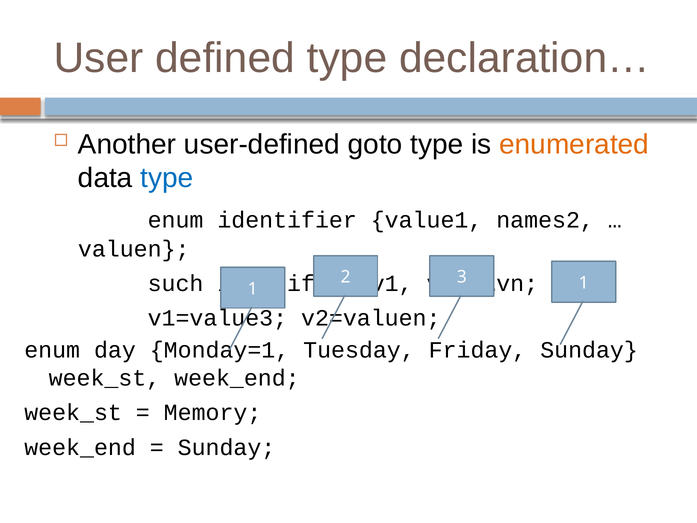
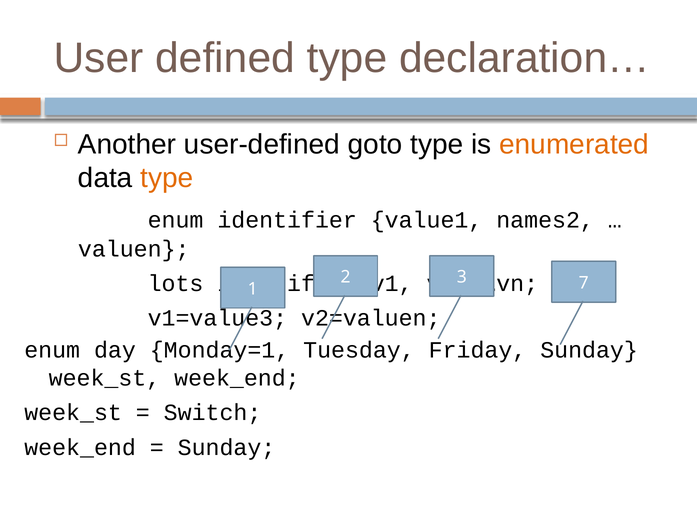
type colour: blue -> orange (167, 178)
1: 1 -> 7 (584, 283)
such: such -> lots (176, 284)
Memory: Memory -> Switch (213, 413)
